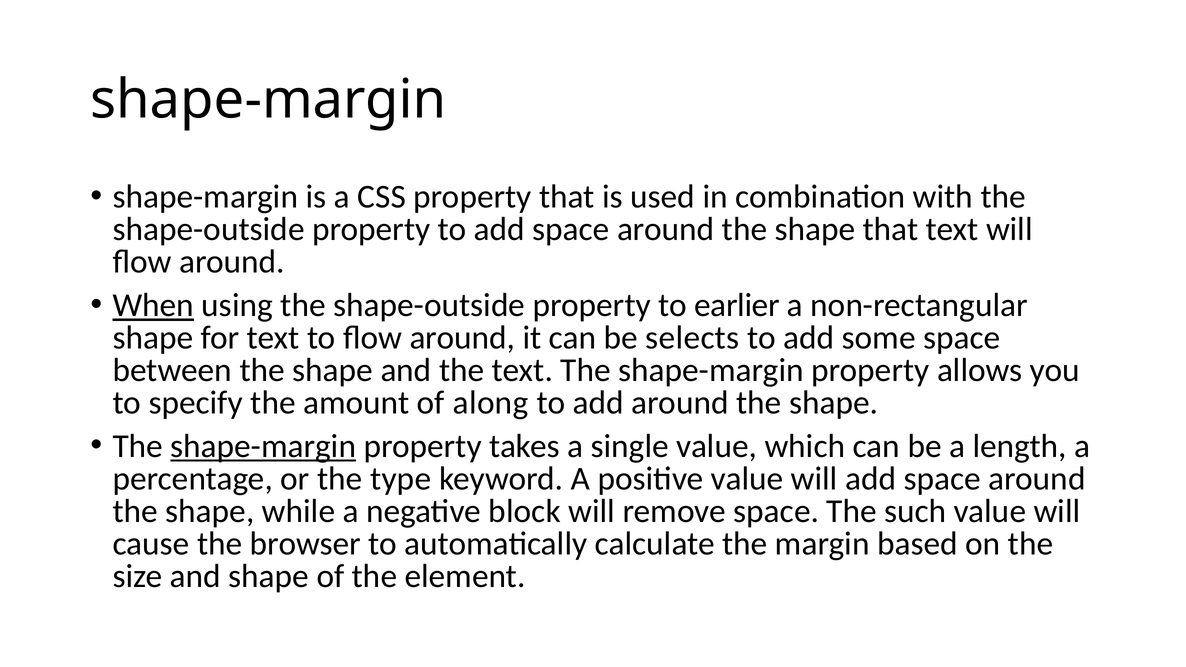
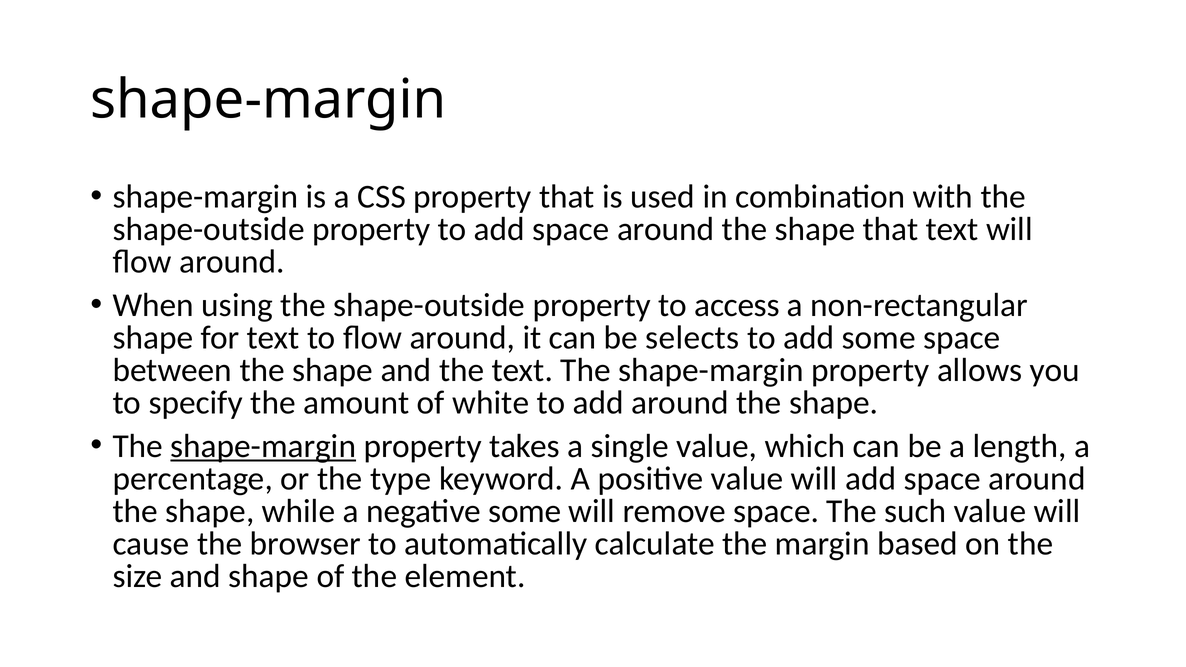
When underline: present -> none (153, 305)
earlier: earlier -> access (737, 305)
along: along -> white (491, 403)
negative block: block -> some (525, 511)
